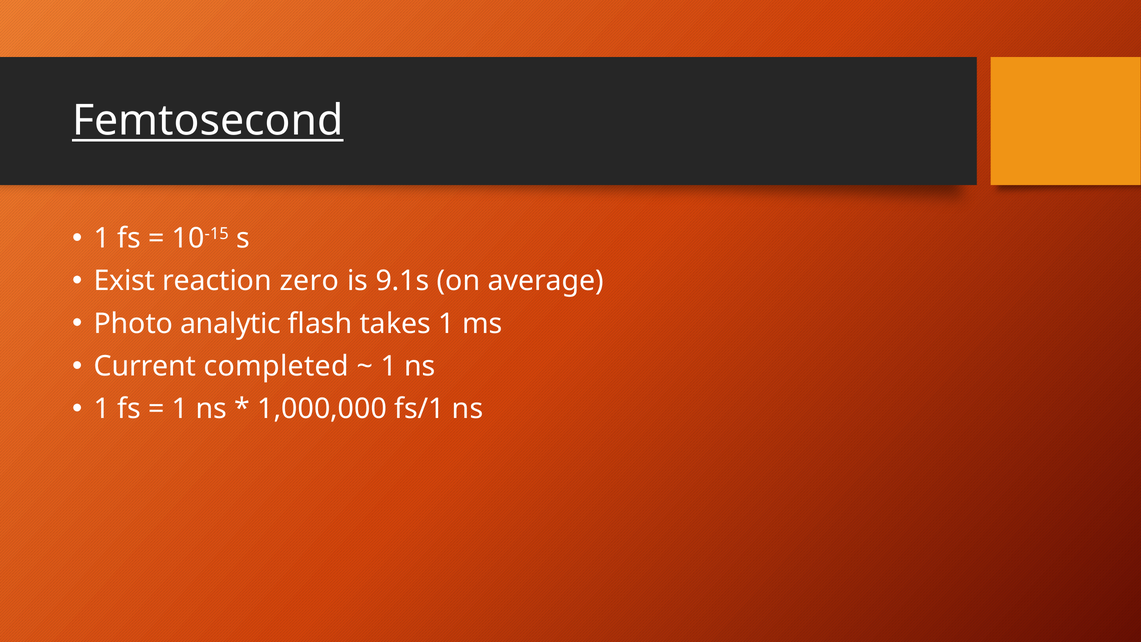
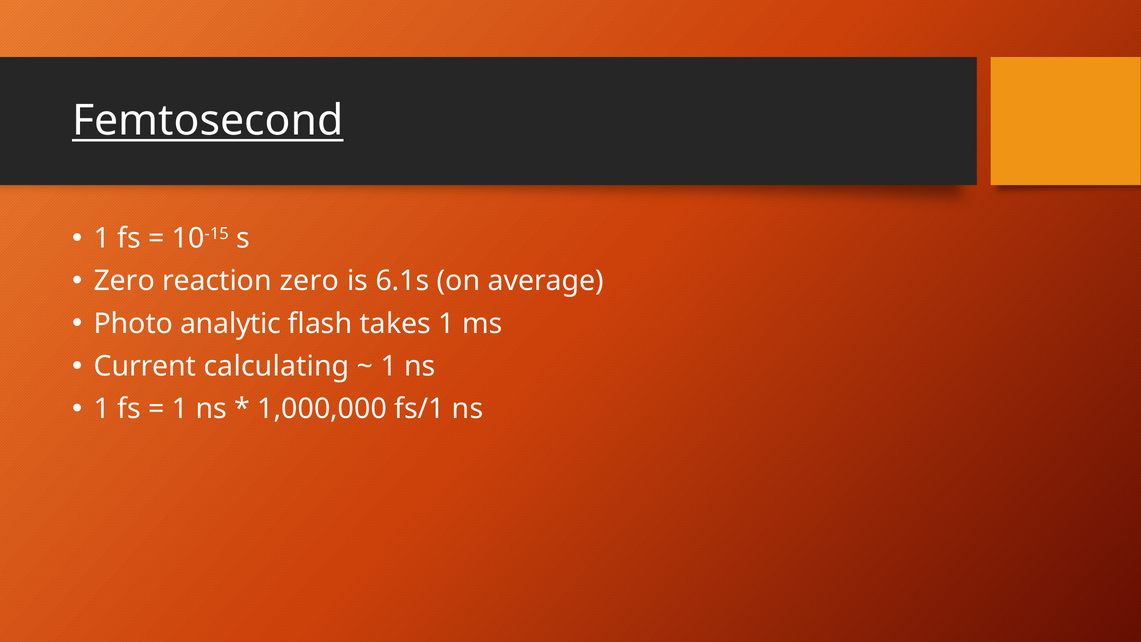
Exist: Exist -> Zero (124, 281)
9.1s: 9.1s -> 6.1s (402, 281)
completed: completed -> calculating (276, 366)
